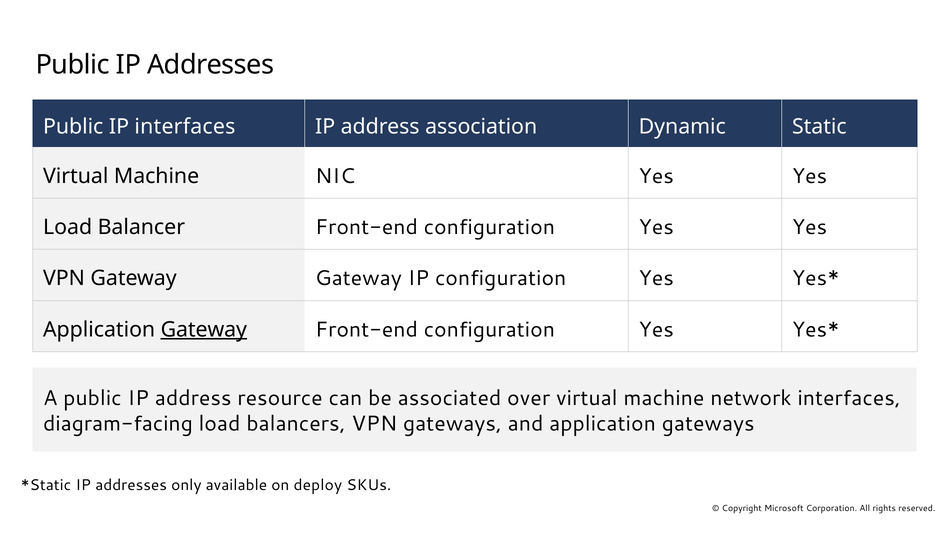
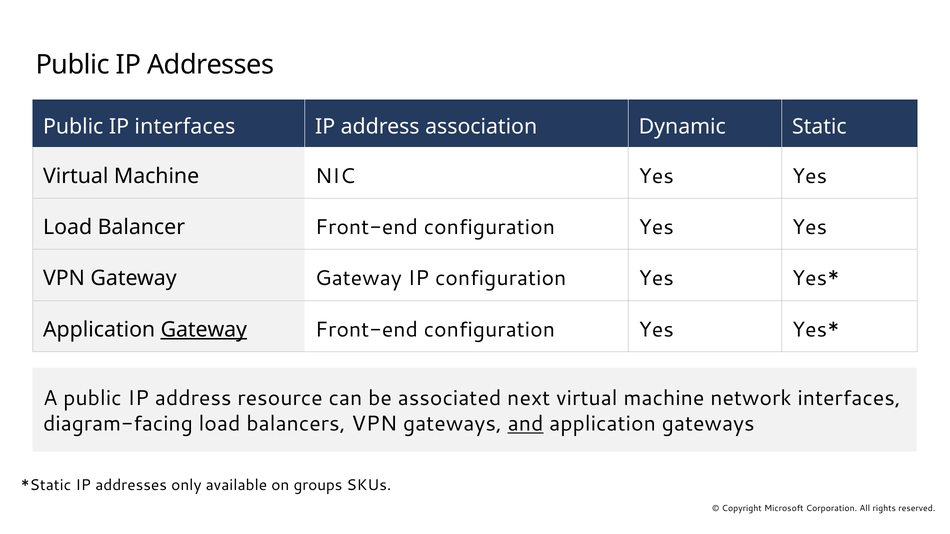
over: over -> next (529, 398)
and underline: none -> present (526, 424)
deploy: deploy -> groups (318, 485)
